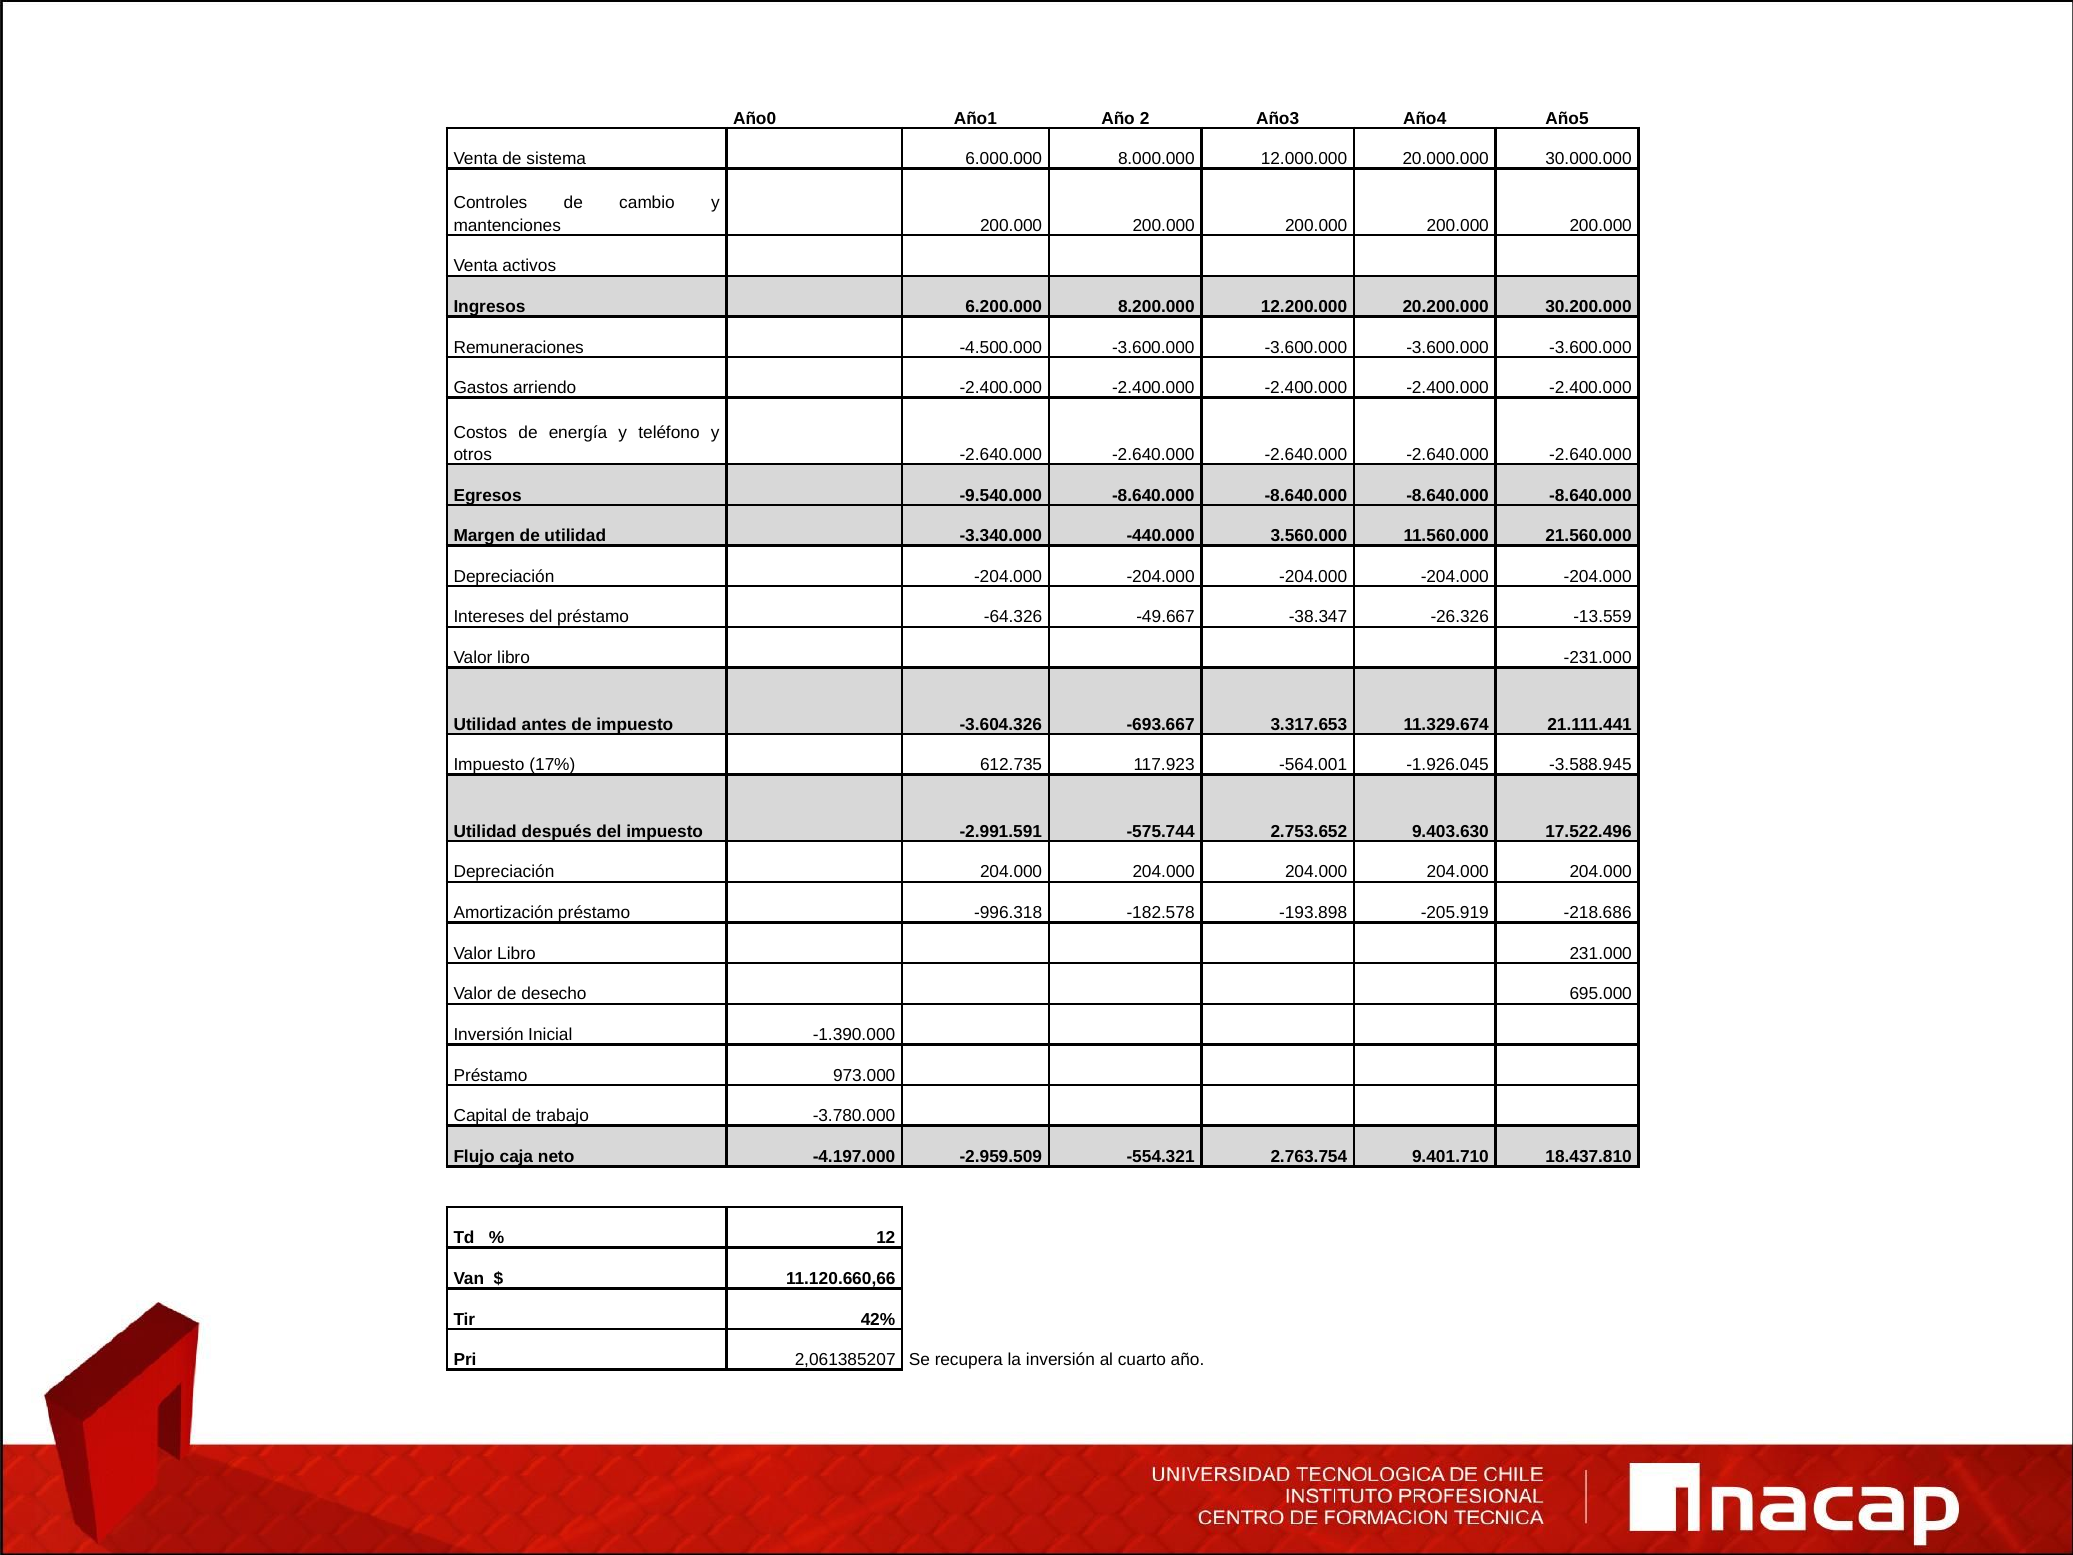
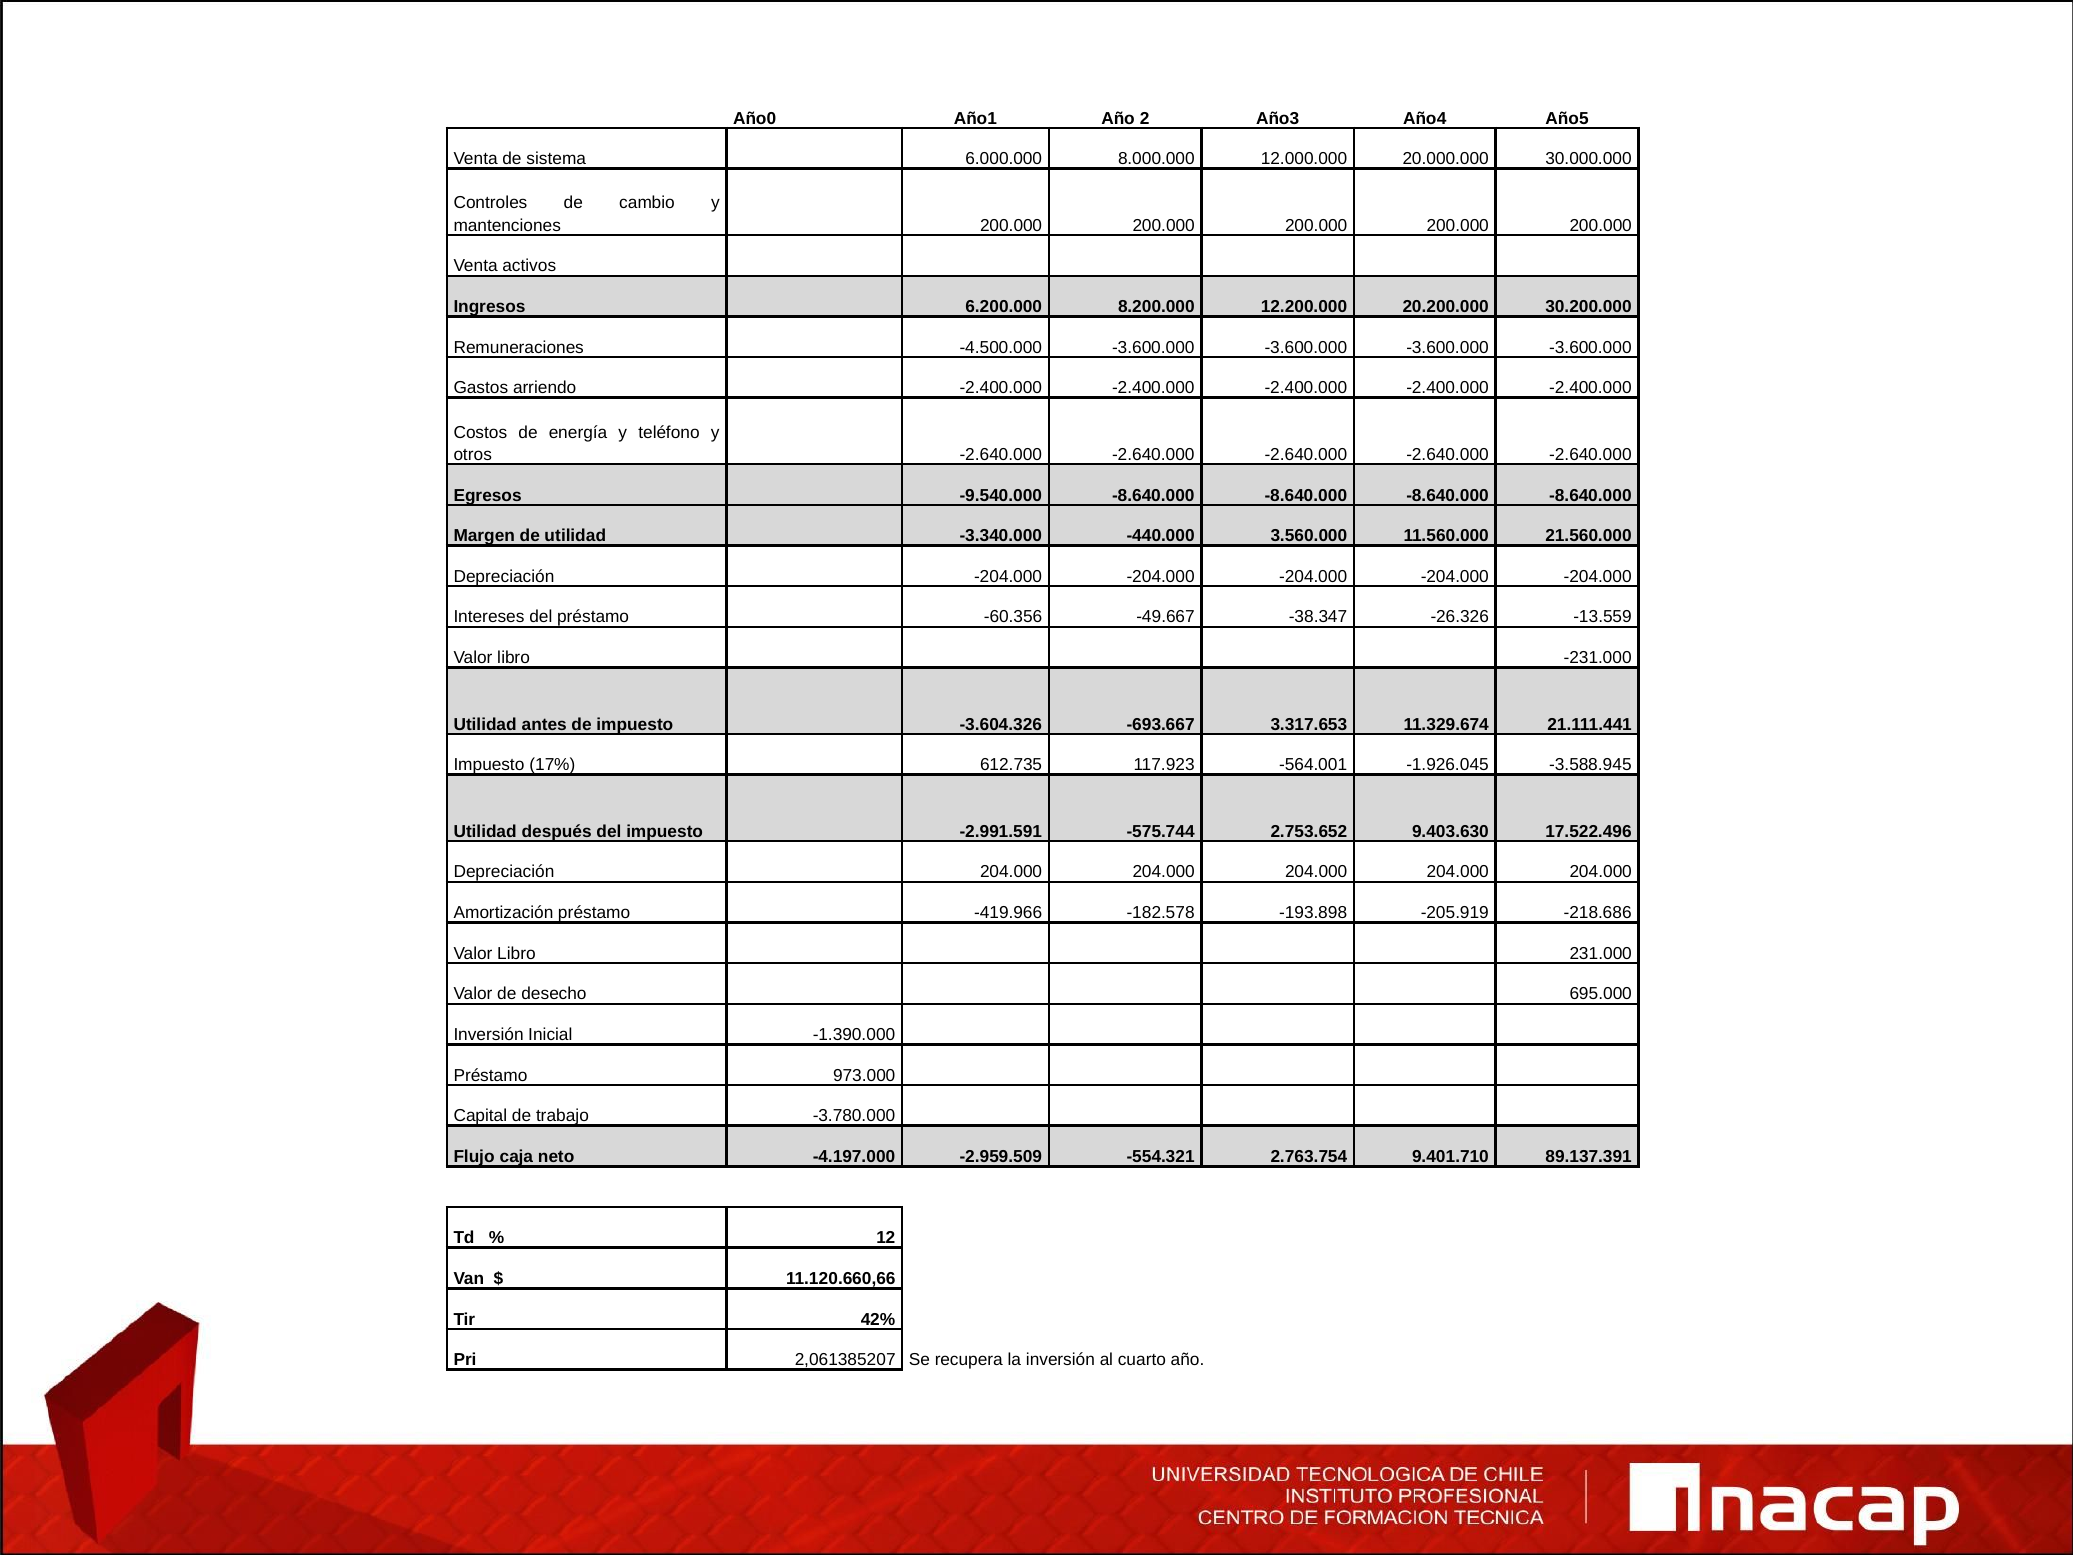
-64.326: -64.326 -> -60.356 (1013, 617)
-996.318: -996.318 -> -419.966 (1008, 913)
18.437.810: 18.437.810 -> 89.137.391 (1589, 1157)
